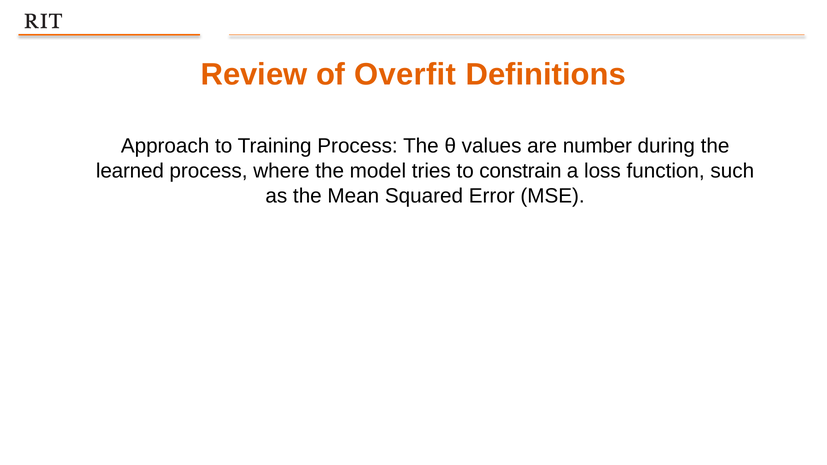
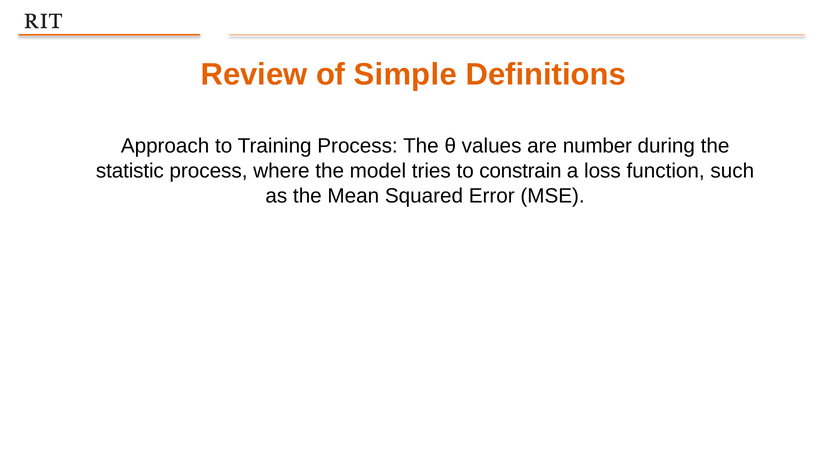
Overfit: Overfit -> Simple (405, 74)
learned: learned -> statistic (130, 171)
